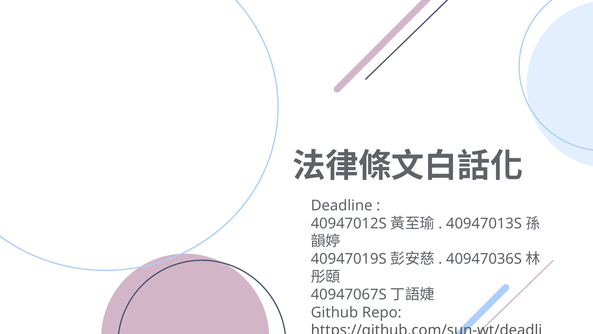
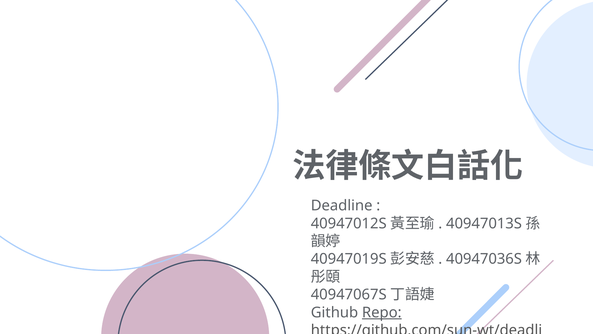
Repo underline: none -> present (382, 312)
